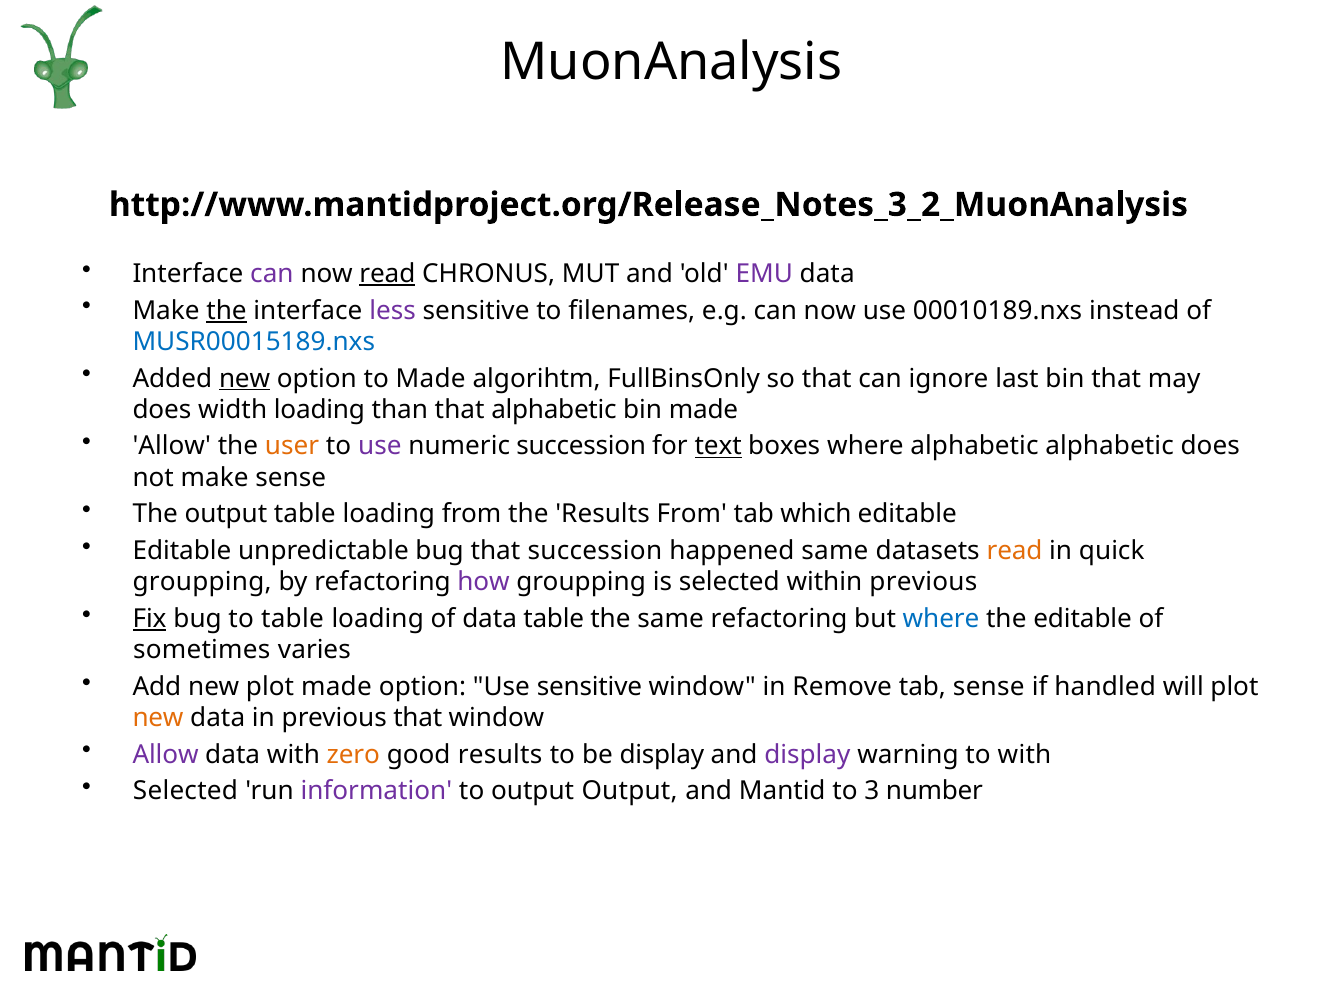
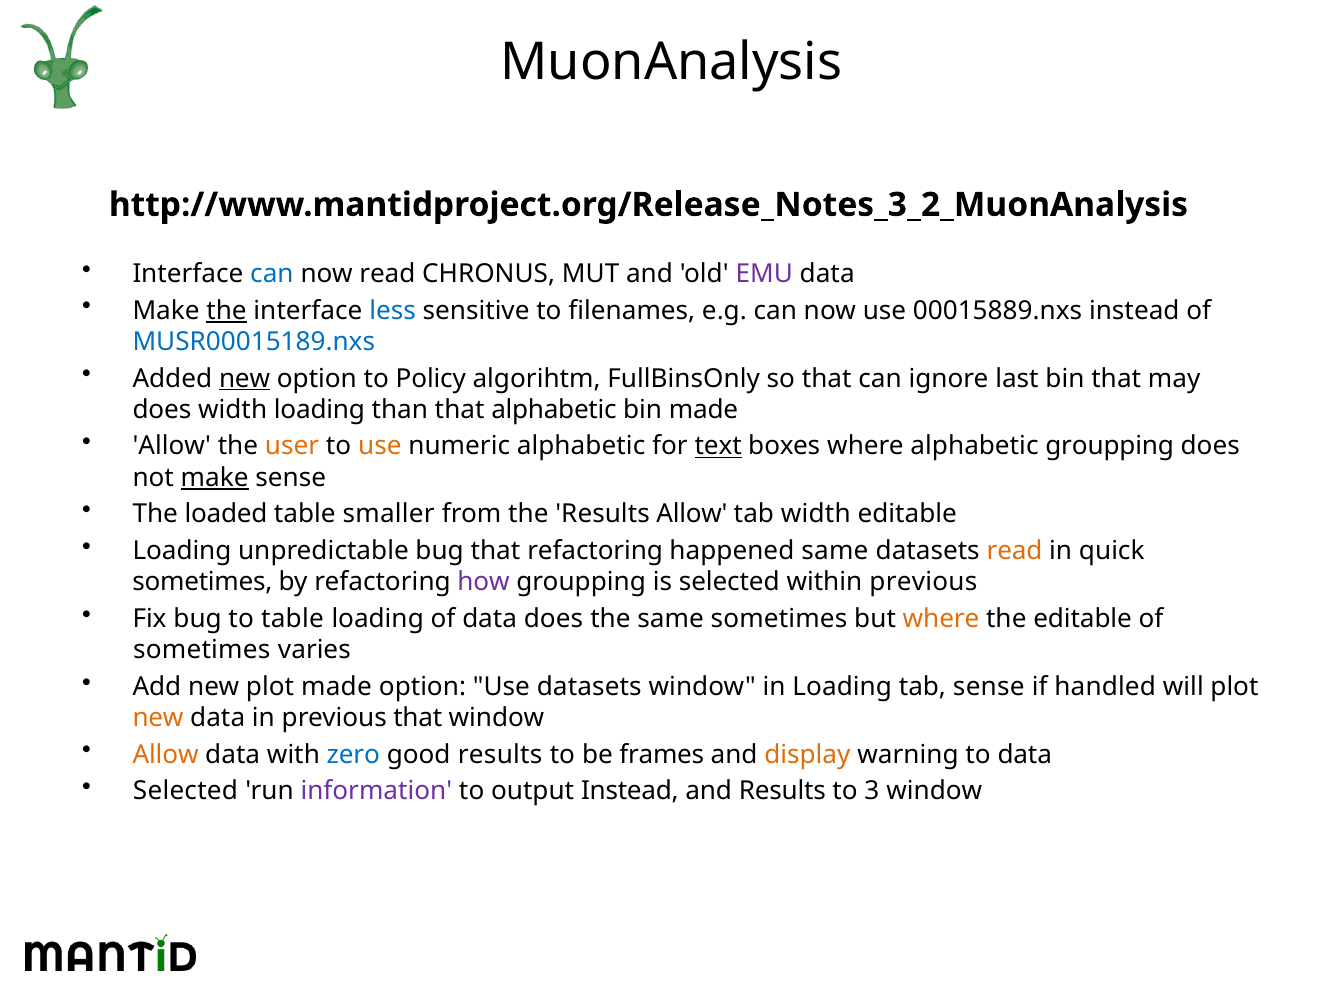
can colour: purple -> blue (272, 274)
read underline: present -> none (387, 274)
less colour: purple -> blue (393, 311)
00010189.nxs: 00010189.nxs -> 00015889.nxs (998, 311)
to Made: Made -> Policy (431, 379)
use colour: purple -> orange (380, 446)
numeric succession: succession -> alphabetic (581, 446)
alphabetic alphabetic: alphabetic -> groupping (1110, 446)
make underline: none -> present (215, 478)
The output: output -> loaded (226, 514)
loading: loading -> smaller (389, 514)
Results From: From -> Allow (692, 514)
tab which: which -> width (816, 514)
Editable: Editable -> Loading (182, 551)
that succession: succession -> refactoring (595, 551)
groupping: groupping -> sometimes (202, 582)
Fix underline: present -> none (150, 619)
data table: table -> does (554, 619)
same refactoring: refactoring -> sometimes (779, 619)
where colour: blue -> orange (941, 619)
Use sensitive: sensitive -> datasets (589, 687)
in Remove: Remove -> Loading (842, 687)
Allow colour: purple -> orange (166, 755)
zero colour: orange -> blue (353, 755)
be display: display -> frames (662, 755)
display colour: purple -> orange (807, 755)
to with: with -> data (1025, 755)
output Output: Output -> Instead (630, 791)
and Mantid: Mantid -> Results (782, 791)
3 number: number -> window (934, 791)
